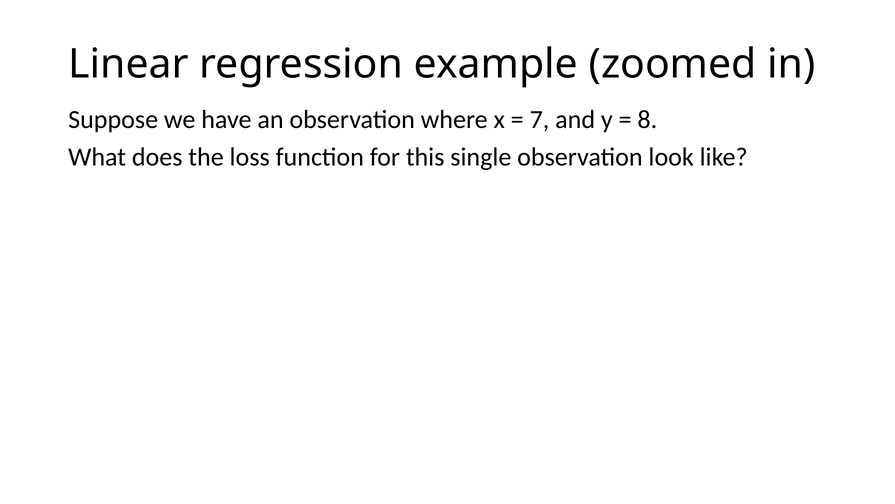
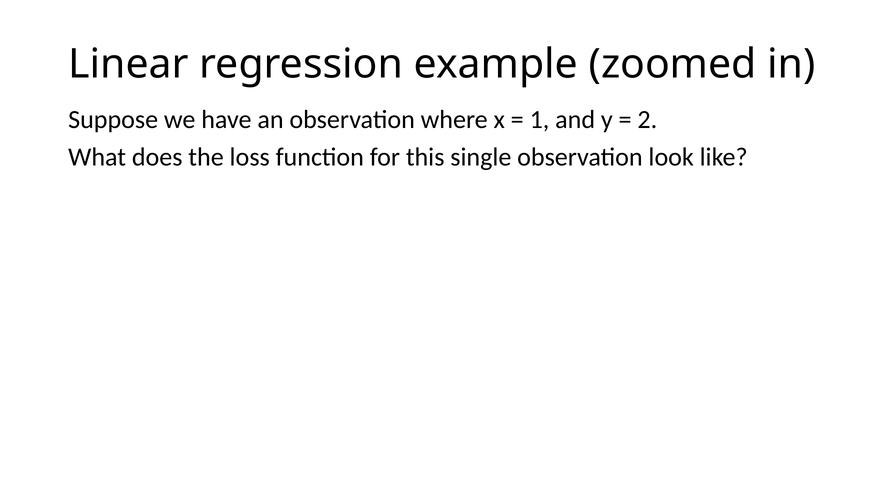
7: 7 -> 1 (539, 120)
8: 8 -> 2 (647, 120)
